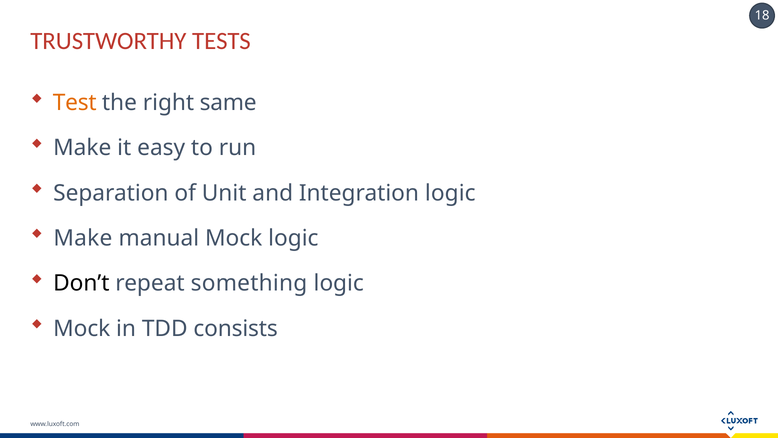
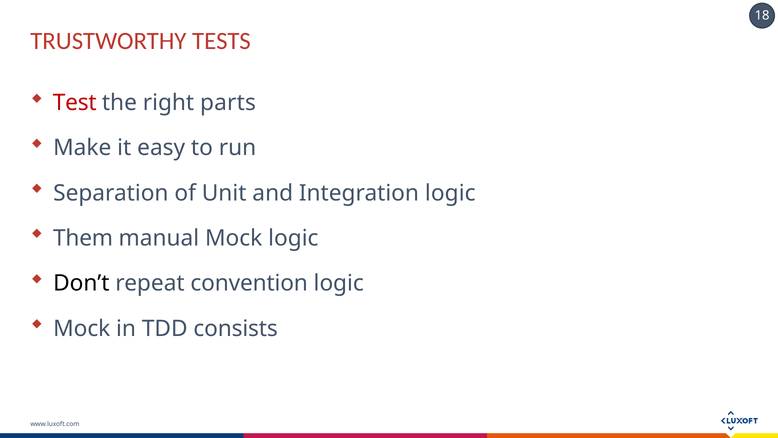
Test colour: orange -> red (75, 103)
same: same -> parts (228, 103)
Make: Make -> Them (83, 238)
something: something -> convention (249, 283)
